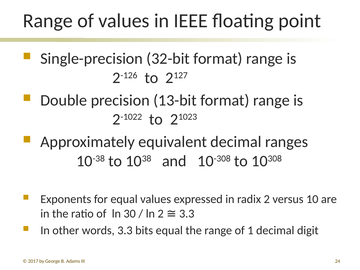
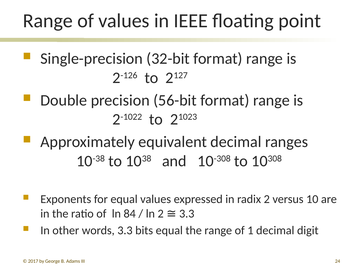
13-bit: 13-bit -> 56-bit (175, 100)
30: 30 -> 84 (130, 214)
